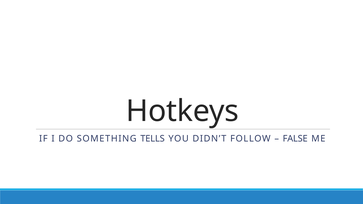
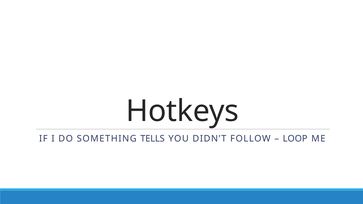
FALSE: FALSE -> LOOP (295, 139)
